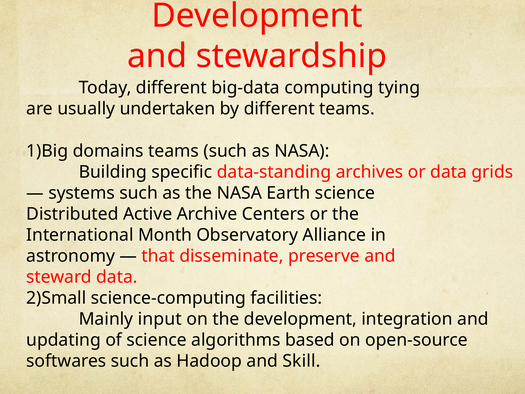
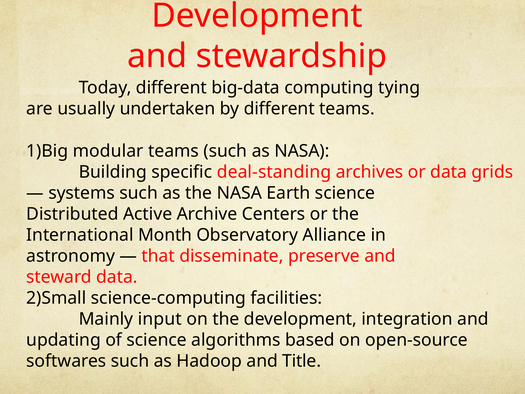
domains: domains -> modular (108, 151)
data-standing: data-standing -> deal-standing (274, 172)
Skill: Skill -> Title (302, 361)
